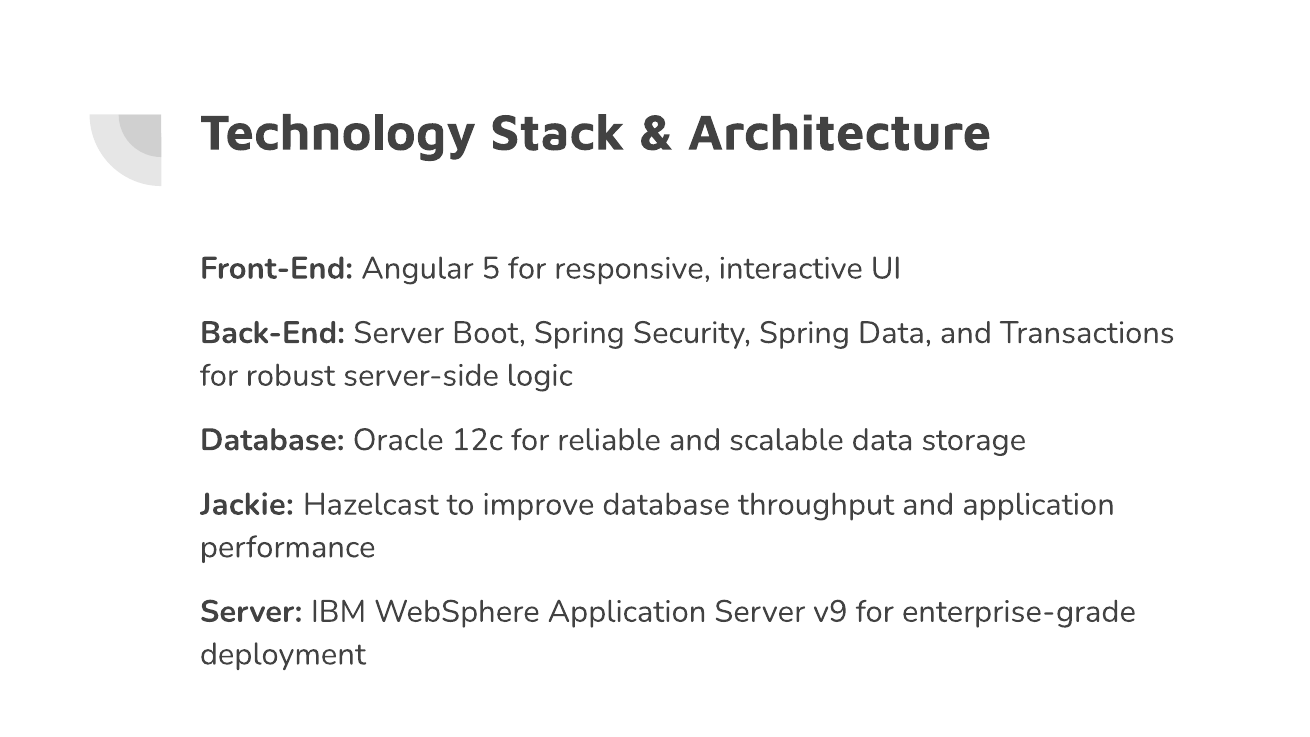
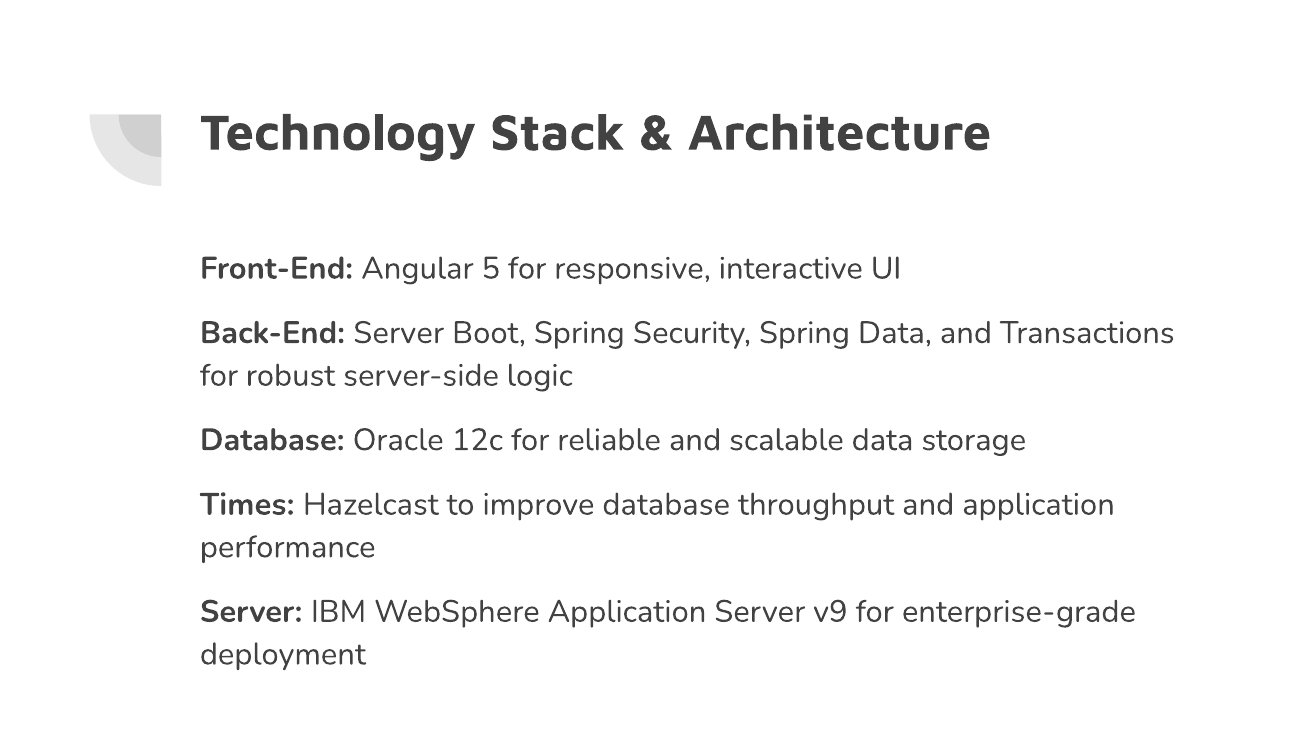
Jackie: Jackie -> Times (247, 504)
